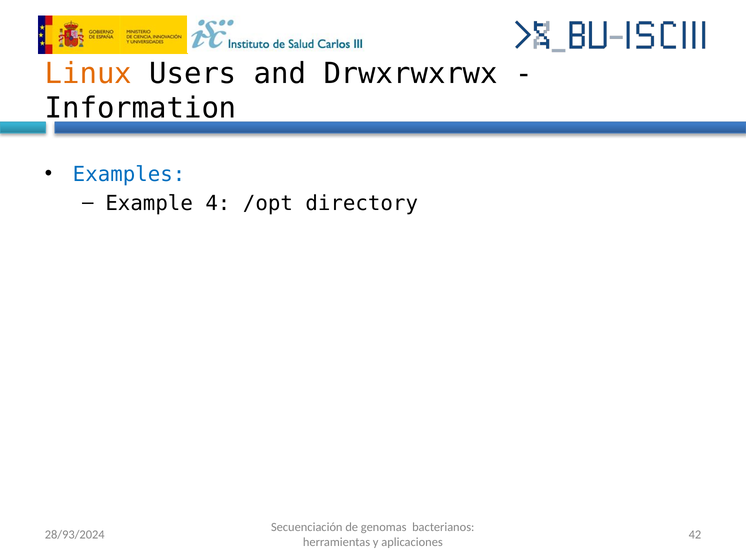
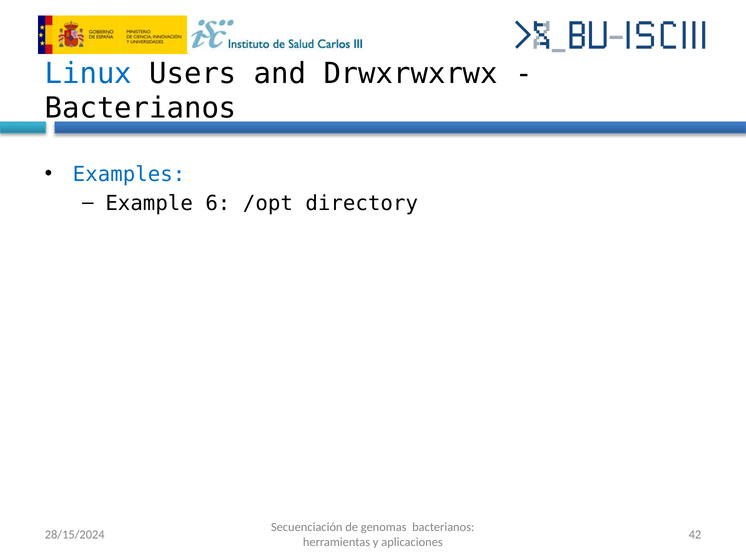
Linux colour: orange -> blue (88, 73)
Information: Information -> Bacterianos (141, 108)
4: 4 -> 6 (218, 203)
28/93/2024: 28/93/2024 -> 28/15/2024 (75, 534)
